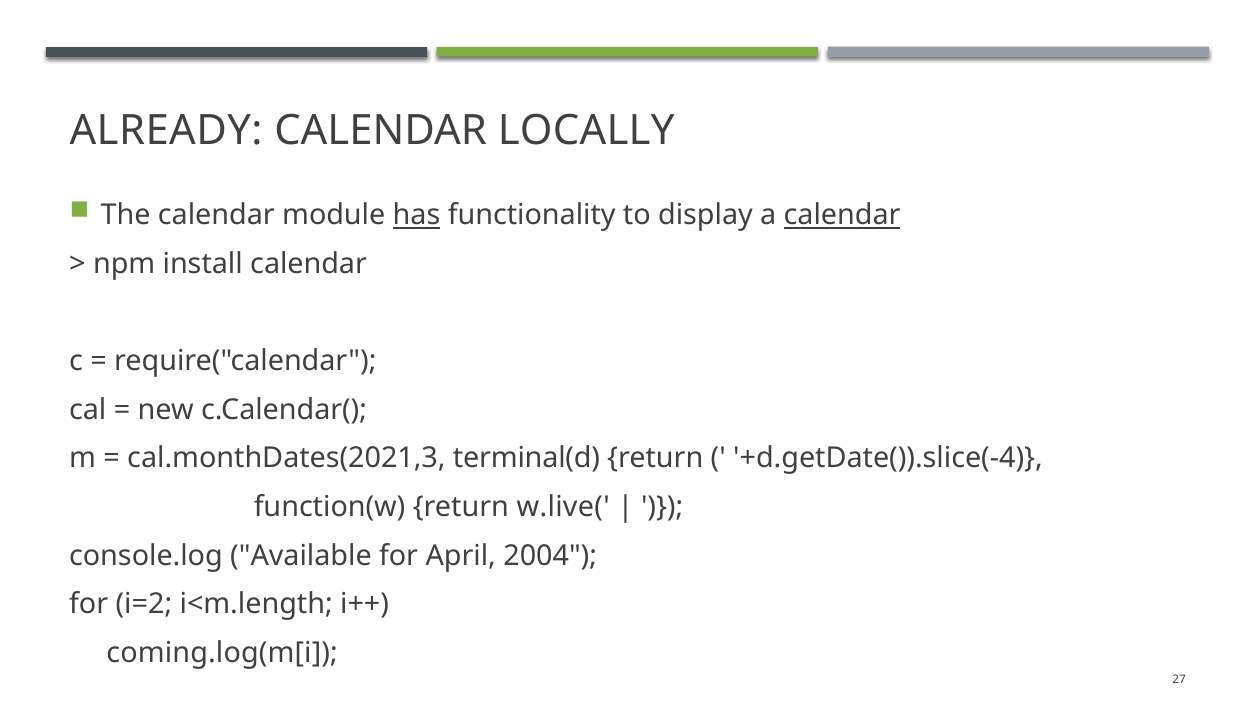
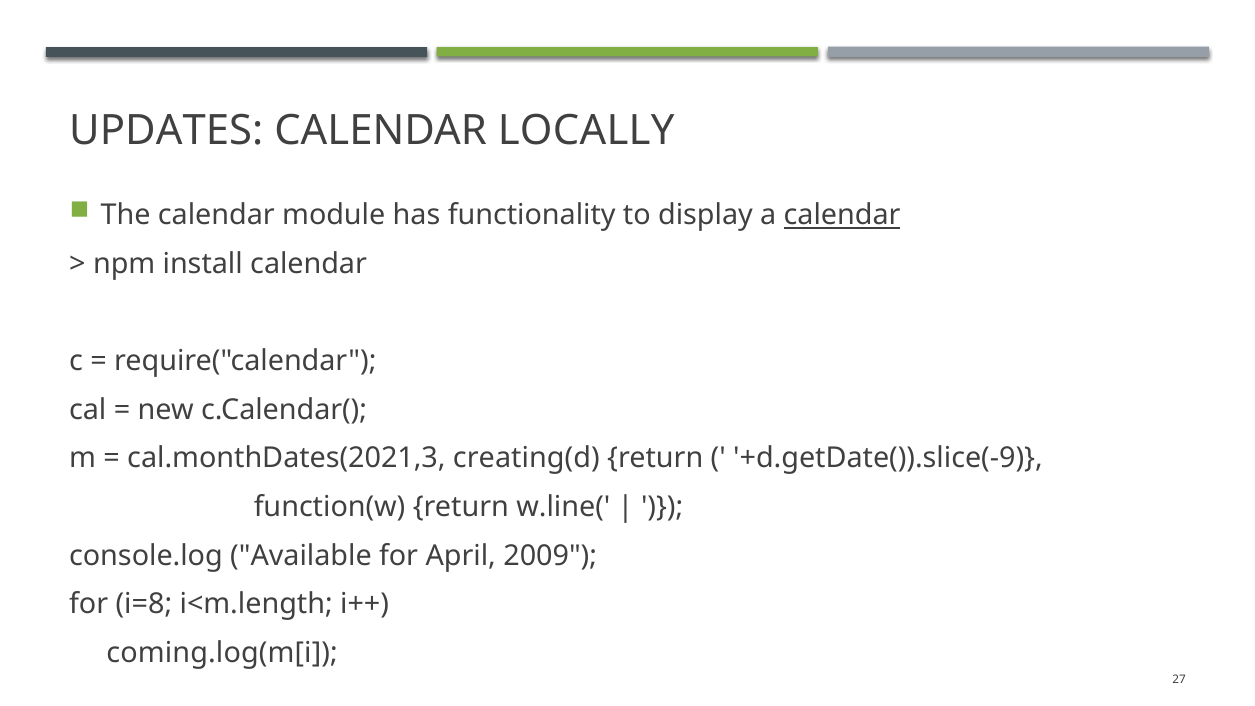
ALREADY: ALREADY -> UPDATES (166, 131)
has underline: present -> none (417, 215)
terminal(d: terminal(d -> creating(d (526, 458)
+d.getDate()).slice(-4: +d.getDate()).slice(-4 -> +d.getDate()).slice(-9 (888, 458)
w.live(: w.live( -> w.line( (563, 507)
2004: 2004 -> 2009 (550, 556)
i=2: i=2 -> i=8 (144, 604)
